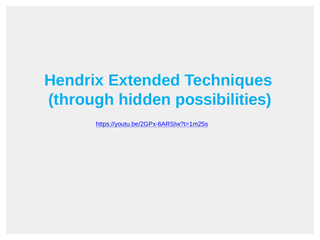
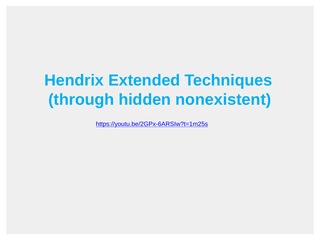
possibilities: possibilities -> nonexistent (223, 100)
